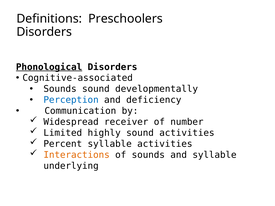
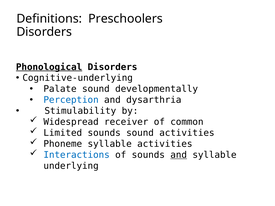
Cognitive-associated: Cognitive-associated -> Cognitive-underlying (78, 78)
Sounds: Sounds -> Palate (60, 89)
deficiency: deficiency -> dysarthria (154, 100)
Communication: Communication -> Stimulability (80, 111)
number: number -> common (187, 122)
Limited highly: highly -> sounds (104, 133)
Percent: Percent -> Phoneme (63, 144)
Interactions colour: orange -> blue (77, 155)
and underline: none -> present (179, 155)
